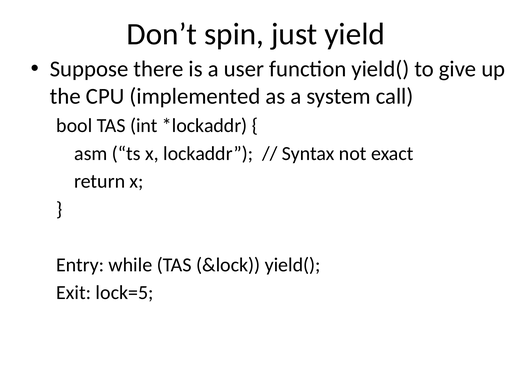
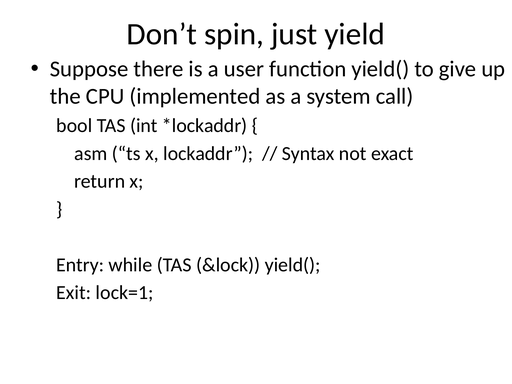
lock=5: lock=5 -> lock=1 (125, 293)
